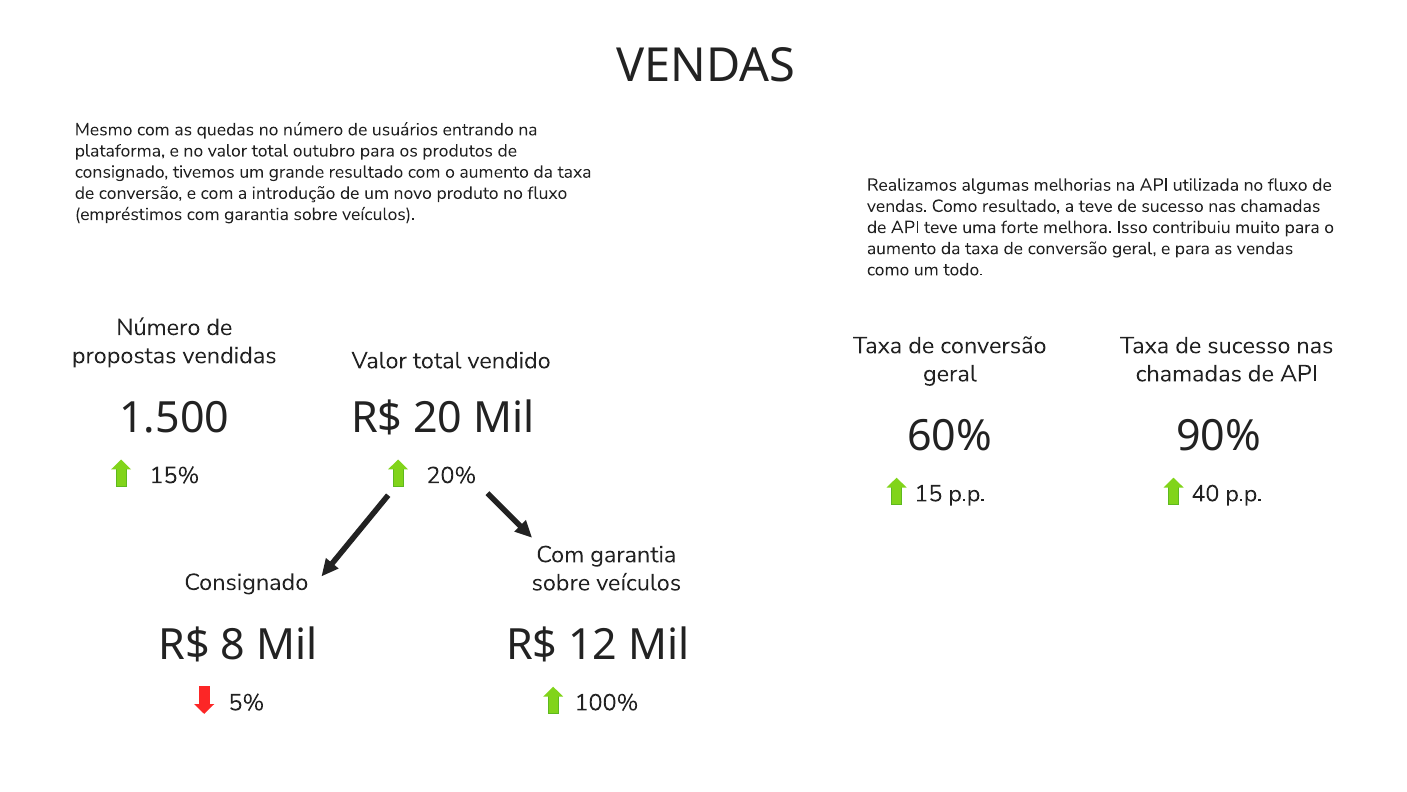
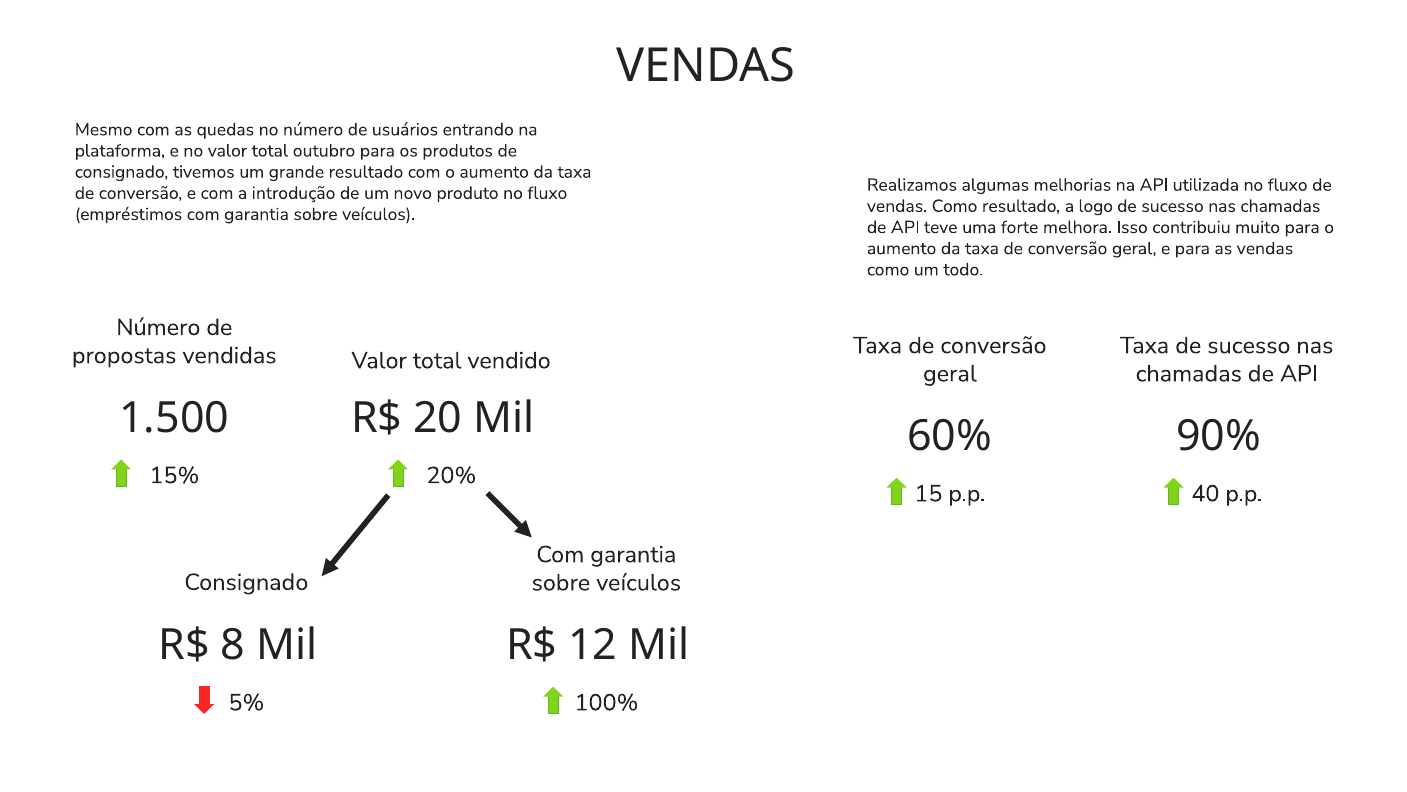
a teve: teve -> logo (1096, 206)
